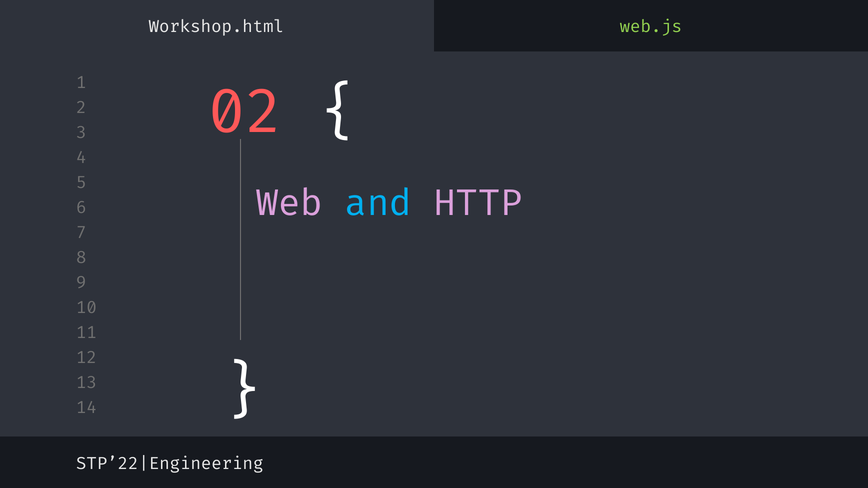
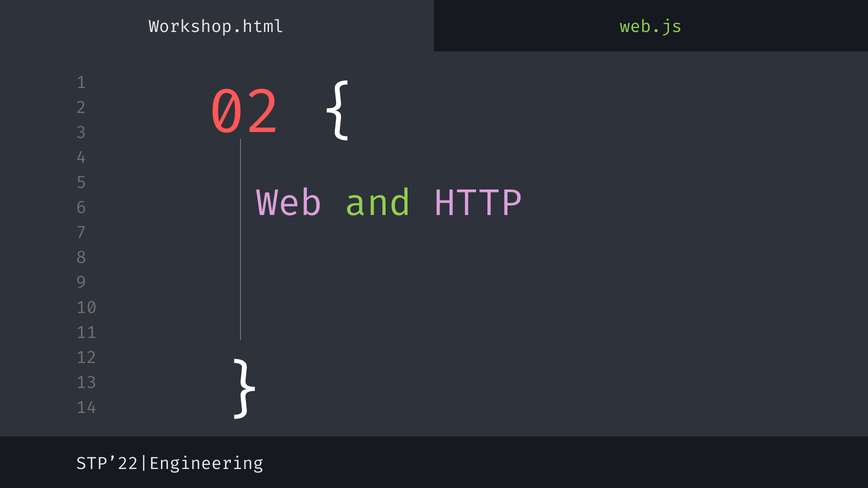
and colour: light blue -> light green (378, 203)
